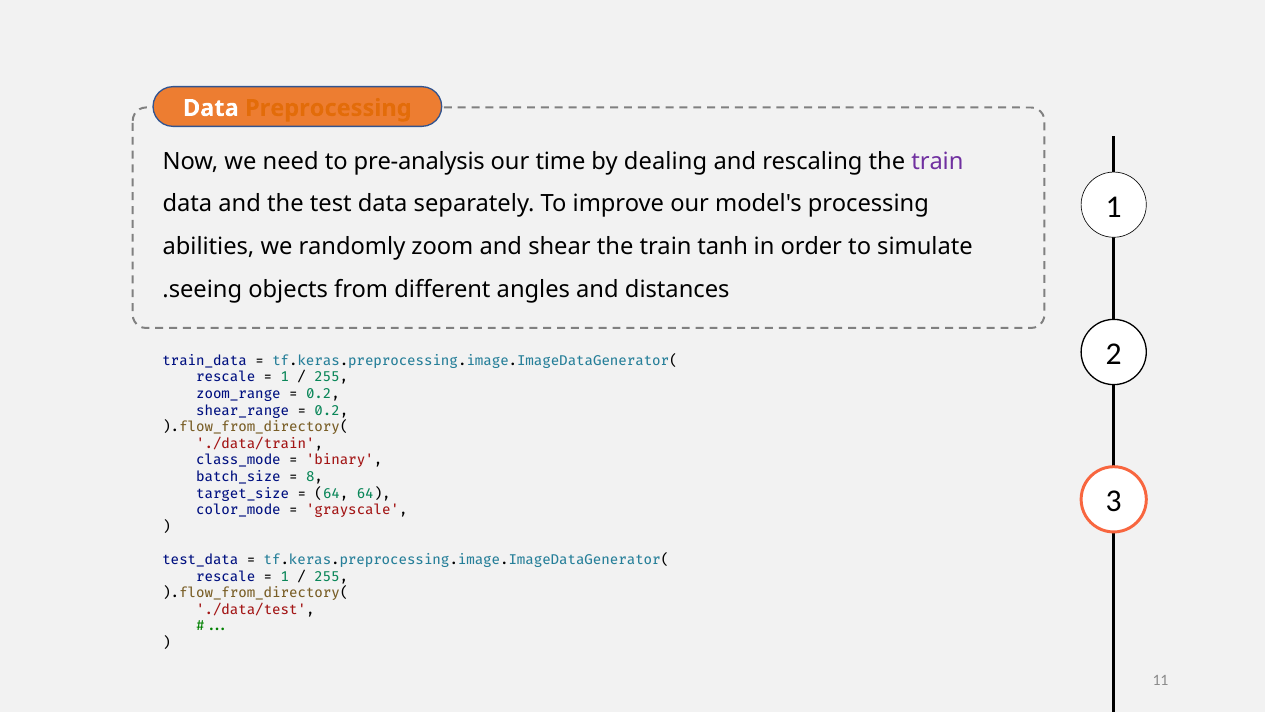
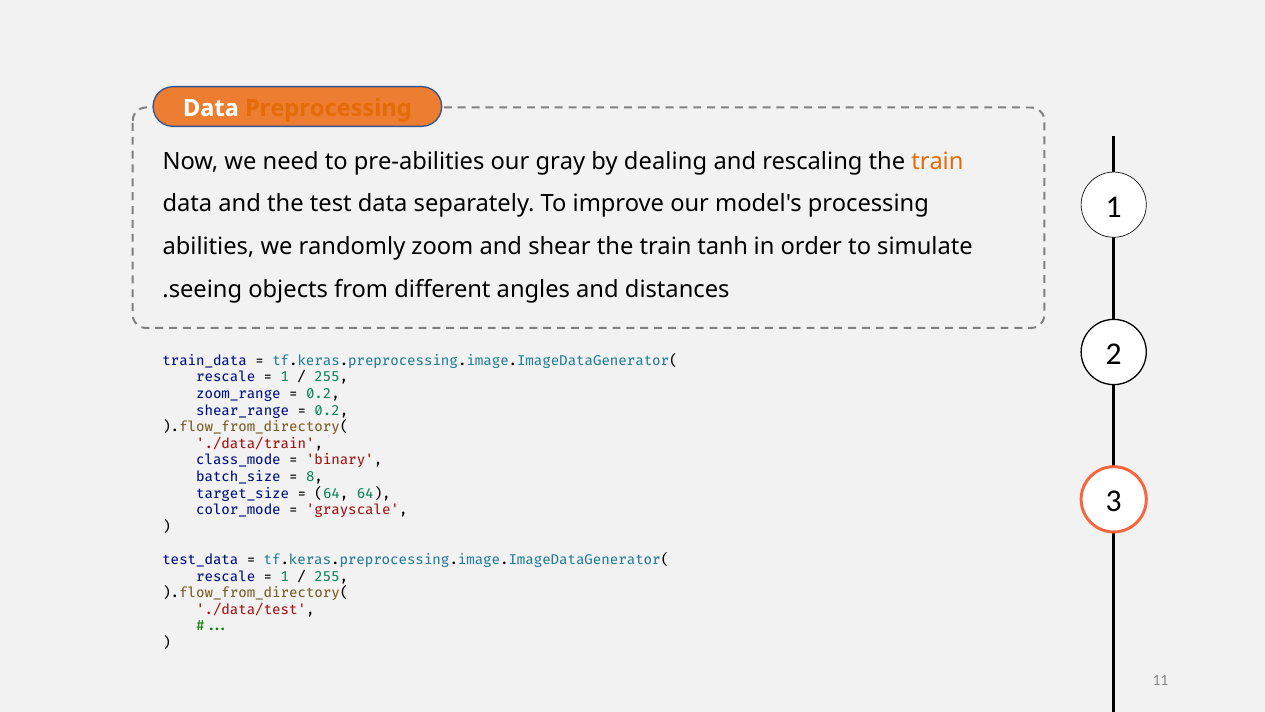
pre-analysis: pre-analysis -> pre-abilities (419, 161)
time: time -> gray (560, 161)
train colour: purple -> orange (937, 161)
